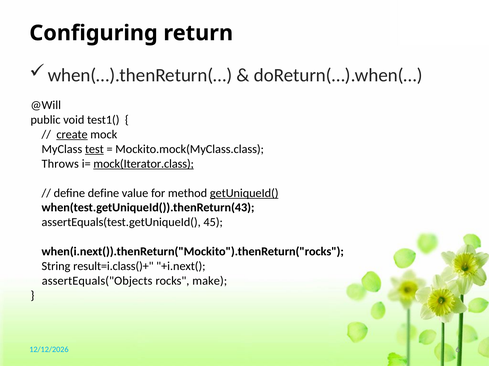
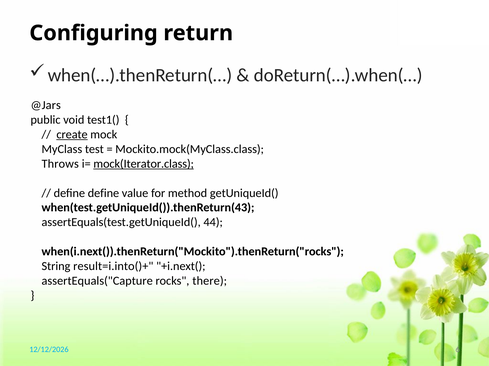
@Will: @Will -> @Jars (46, 105)
test underline: present -> none (94, 149)
getUniqueId( underline: present -> none (244, 193)
45: 45 -> 44 (213, 223)
result=i.class()+: result=i.class()+ -> result=i.into()+ (113, 267)
assertEquals("Objects: assertEquals("Objects -> assertEquals("Capture (97, 281)
make: make -> there (210, 281)
